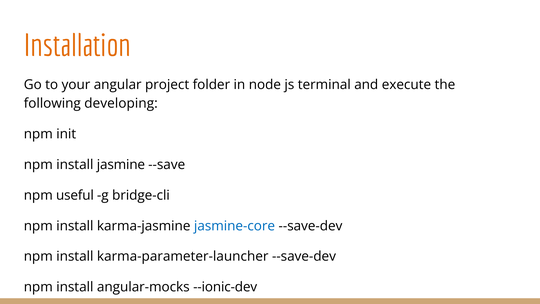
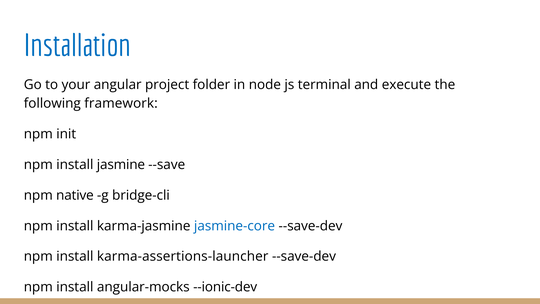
Installation colour: orange -> blue (77, 46)
developing: developing -> framework (121, 103)
useful: useful -> native (75, 195)
karma-parameter-launcher: karma-parameter-launcher -> karma-assertions-launcher (183, 256)
